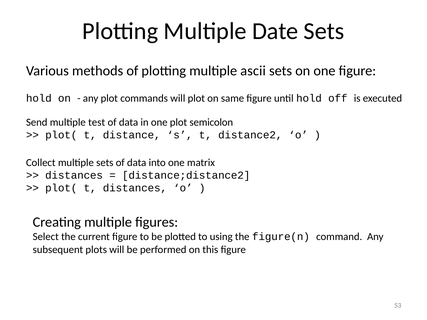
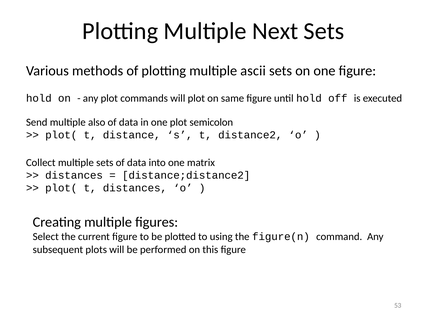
Date: Date -> Next (275, 31)
test: test -> also (97, 122)
